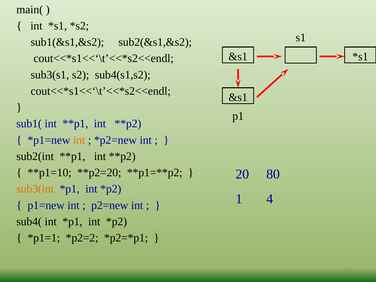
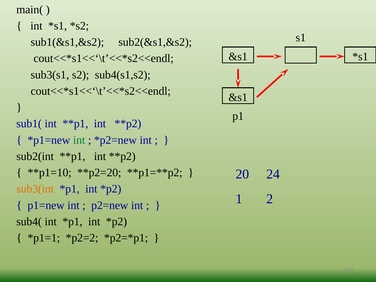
int colour: orange -> green (79, 140)
80: 80 -> 24 (273, 174)
4: 4 -> 2 (270, 199)
